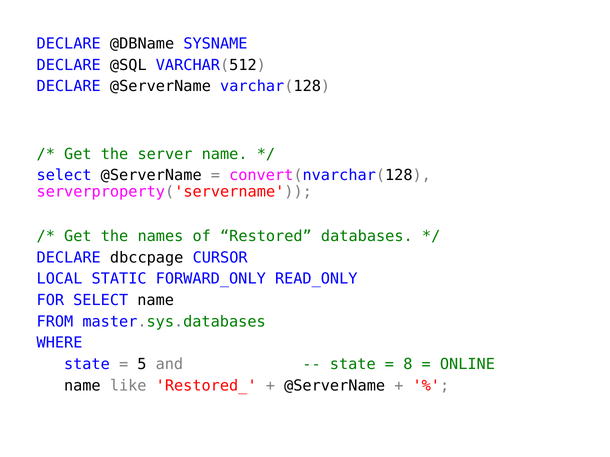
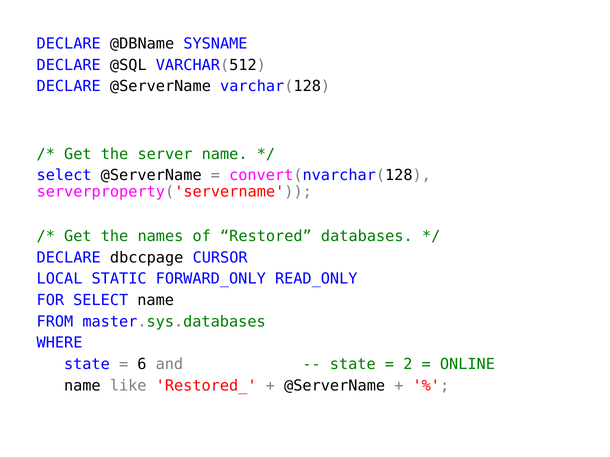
5: 5 -> 6 (142, 365)
8: 8 -> 2 (408, 365)
